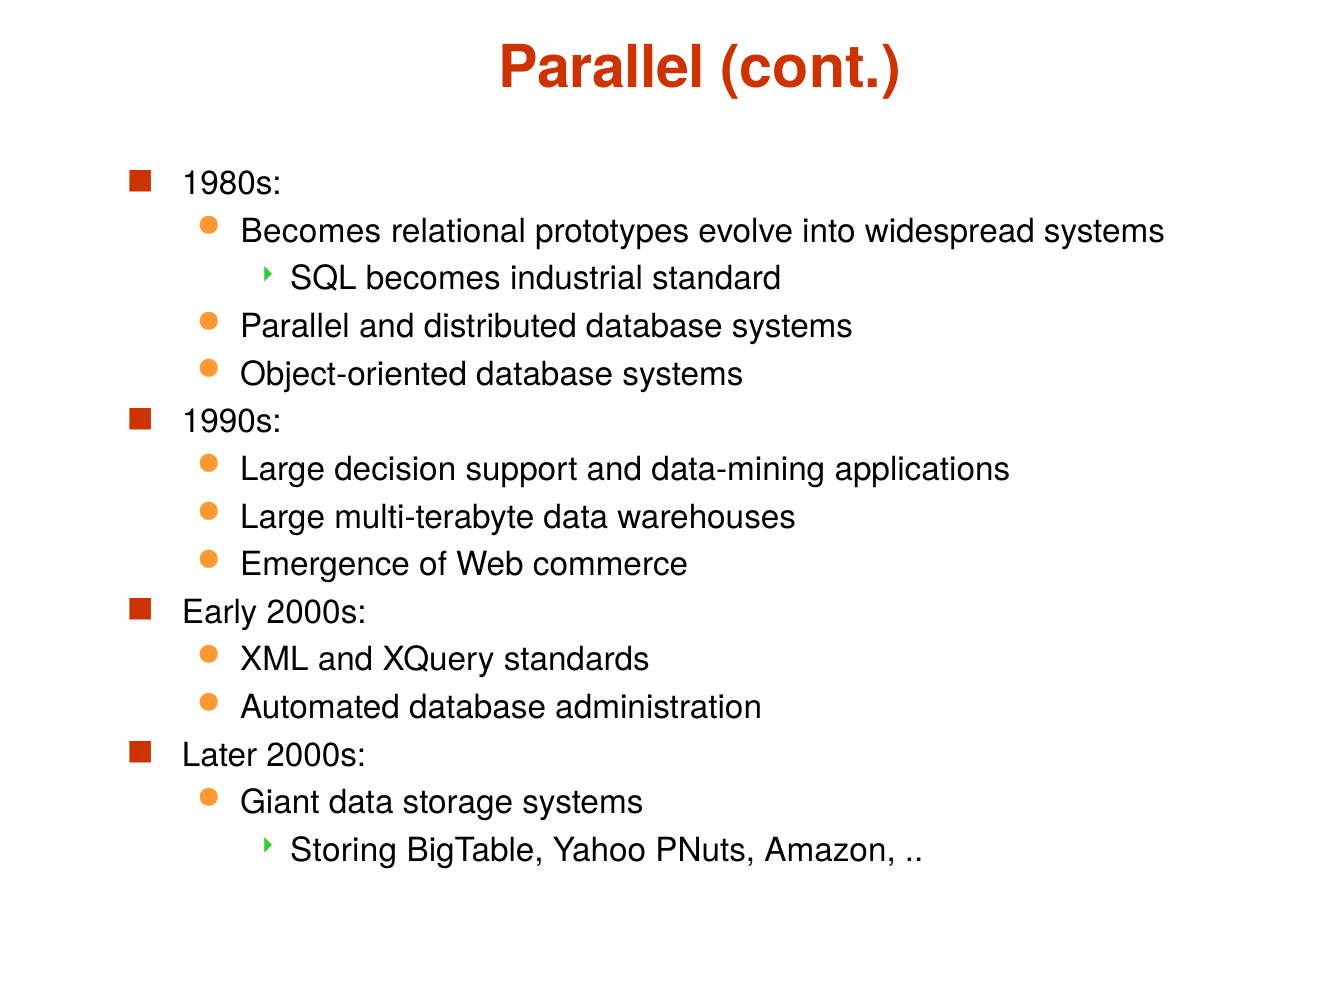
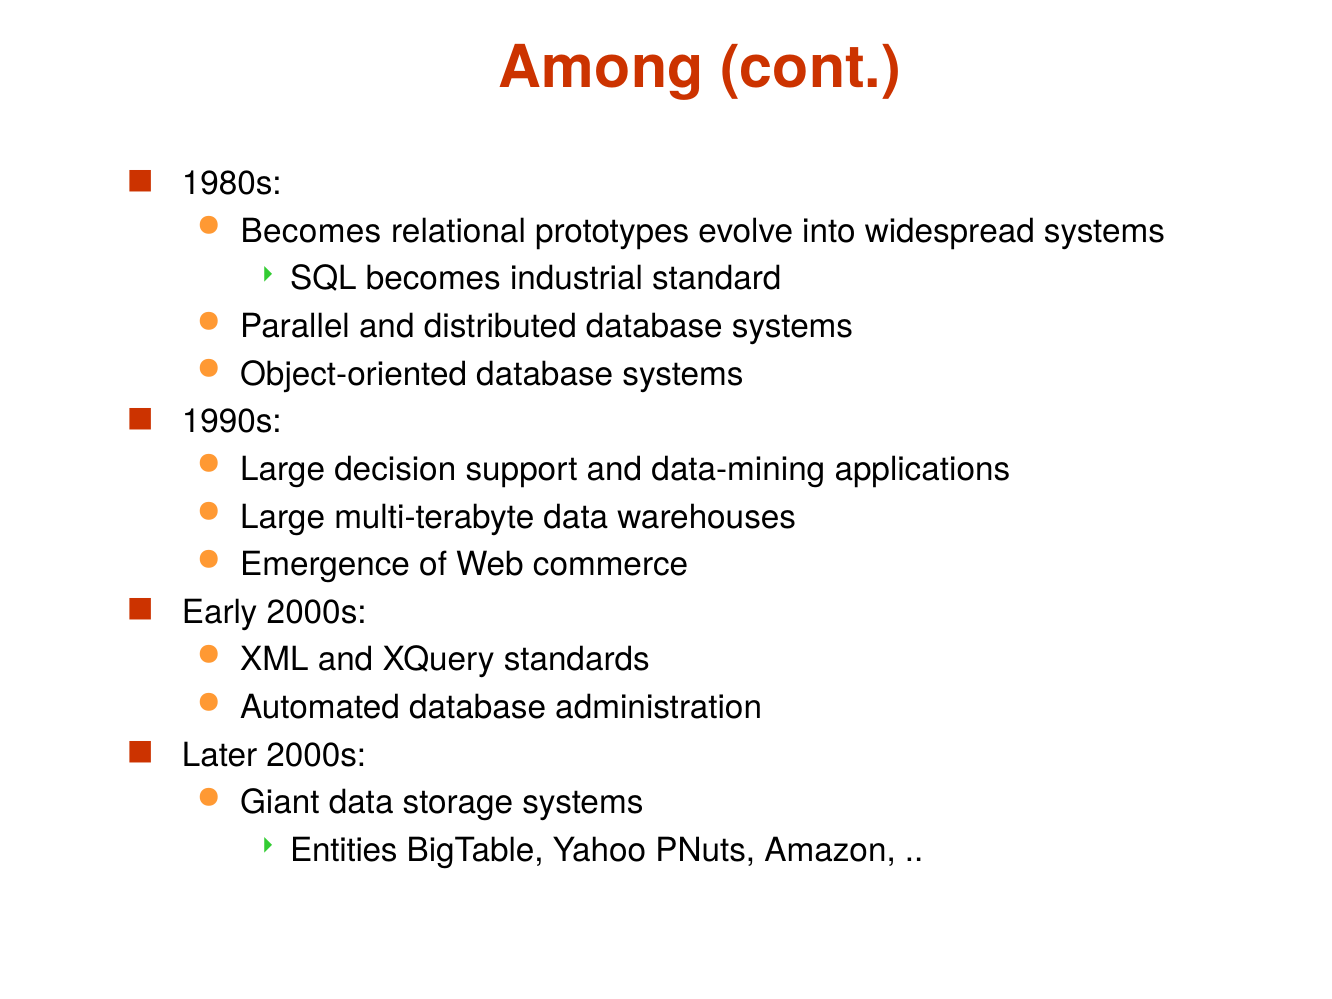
Parallel: Parallel -> Among (601, 68)
Storing: Storing -> Entities (344, 850)
